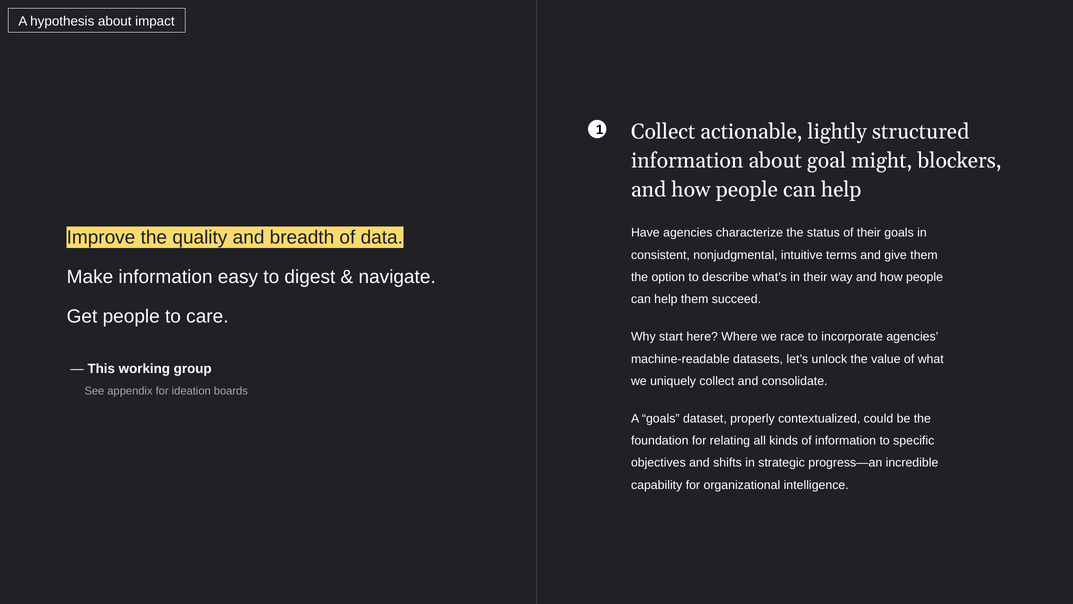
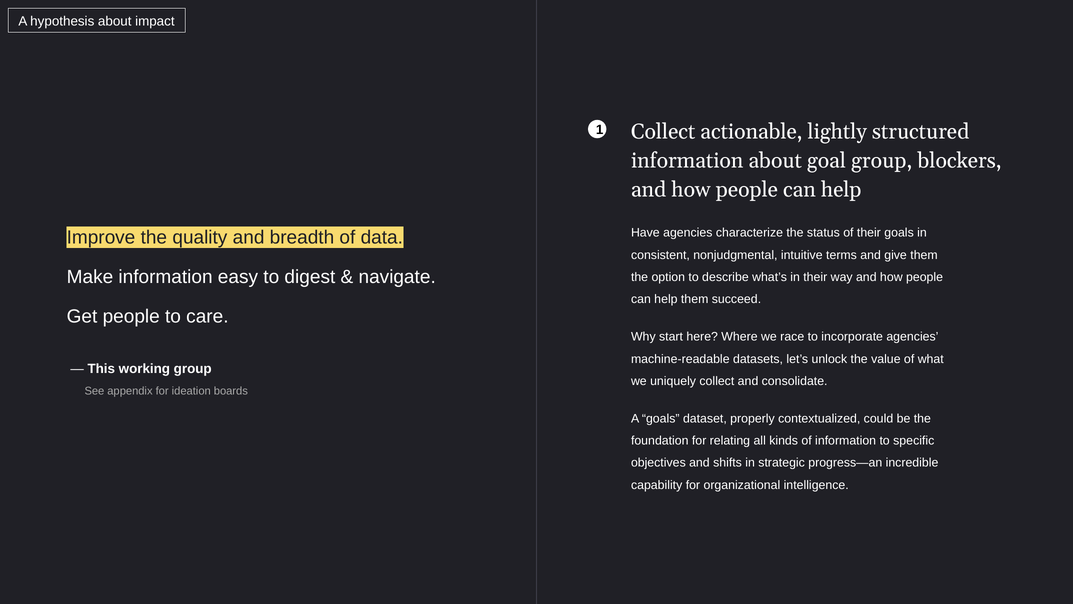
goal might: might -> group (882, 161)
